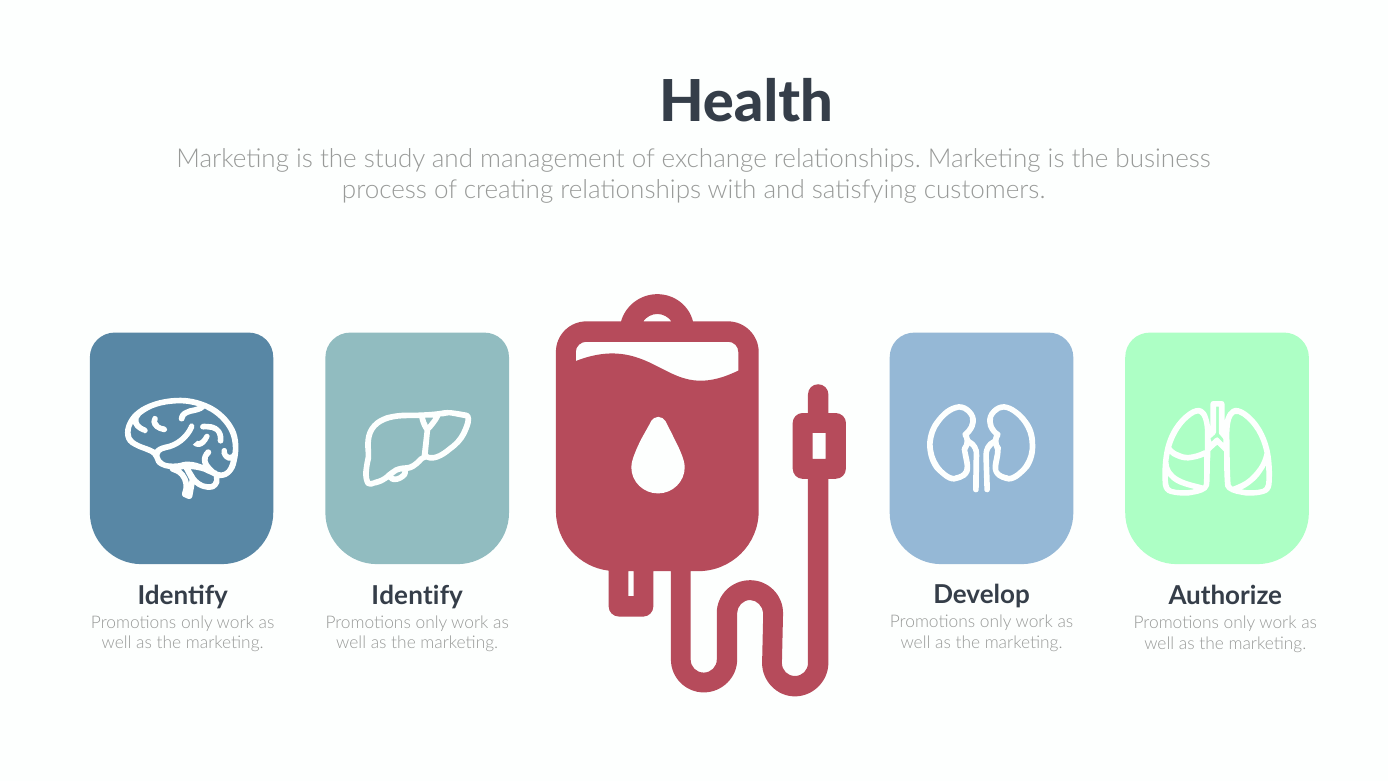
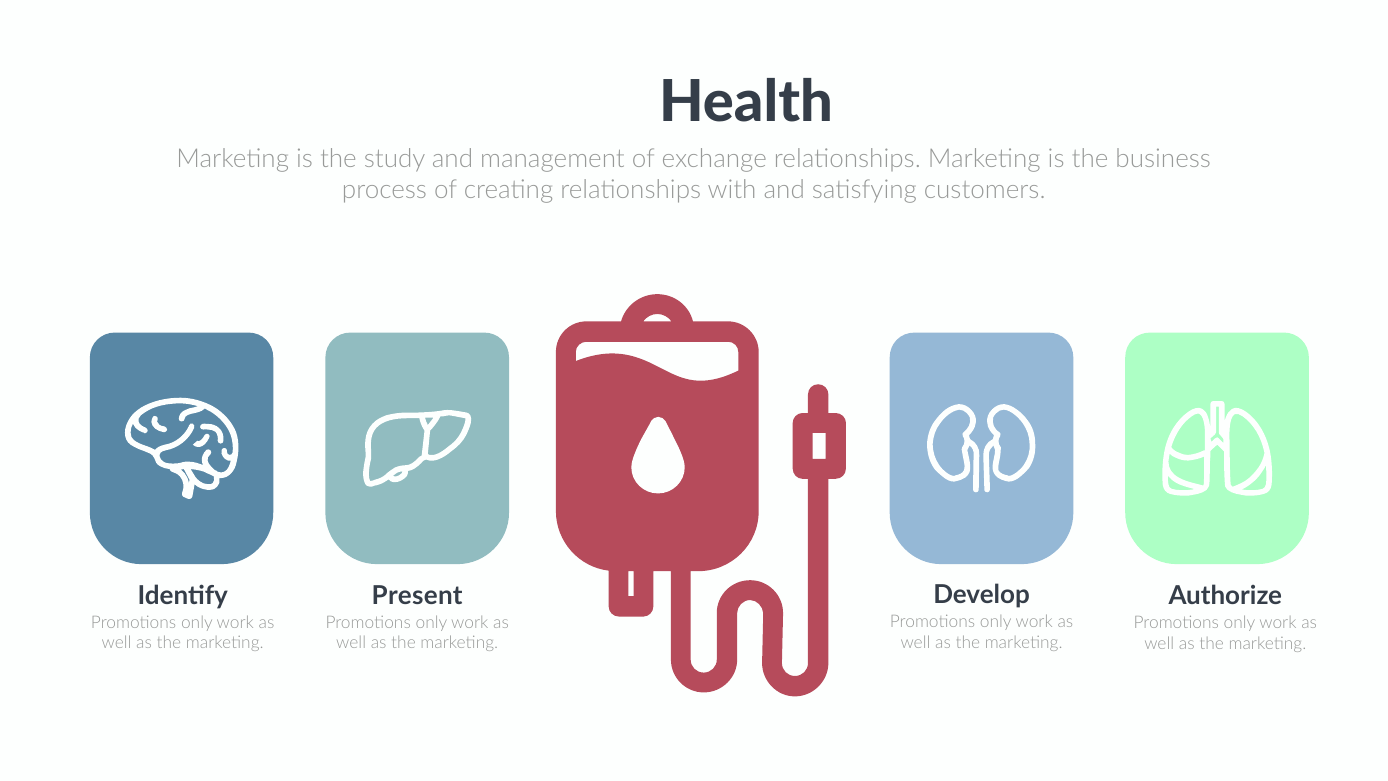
Identify: Identify -> Present (417, 596)
